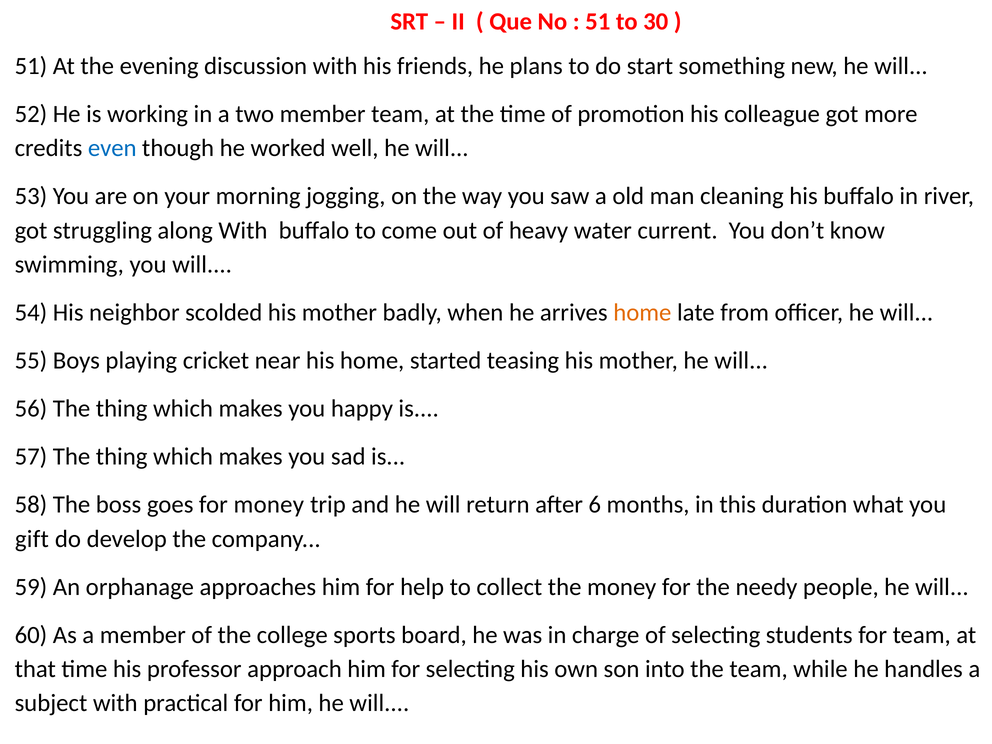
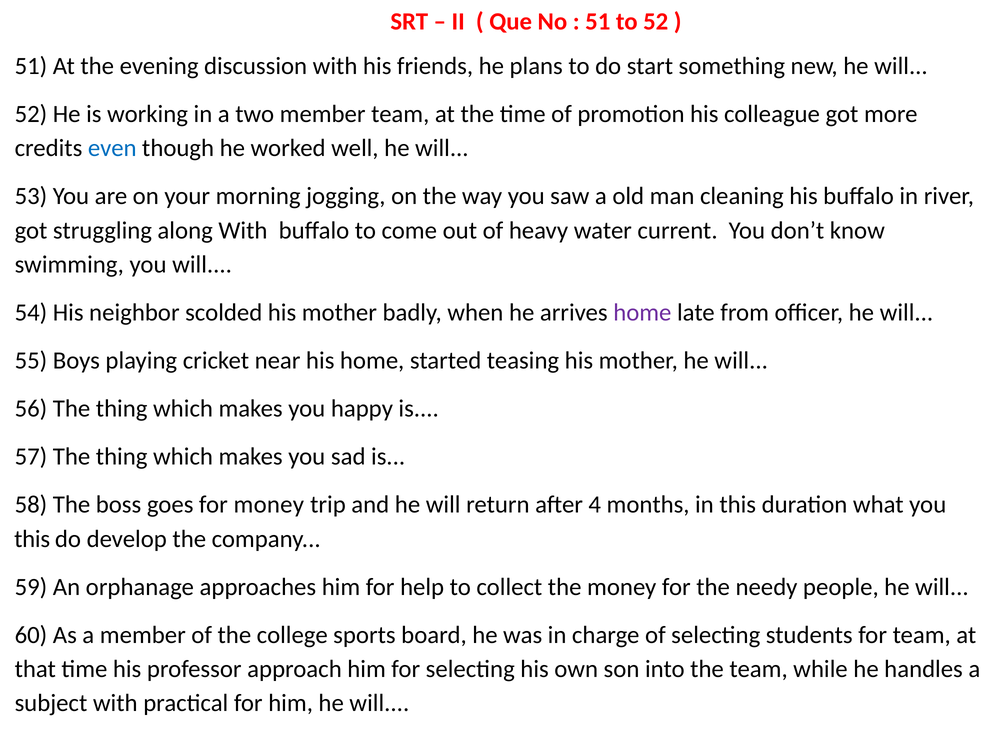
to 30: 30 -> 52 (656, 21)
home colour: orange -> purple (642, 313)
6: 6 -> 4 (595, 505)
gift: gift -> this (32, 539)
